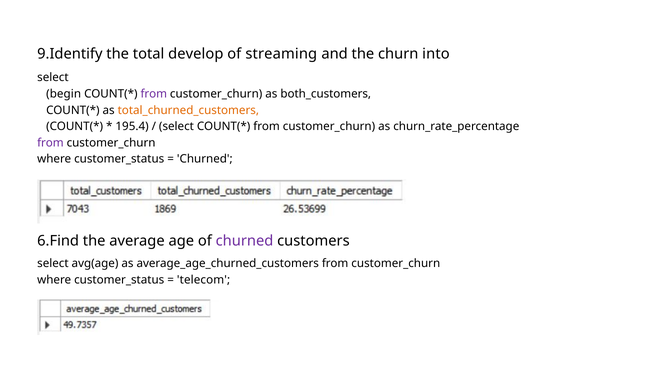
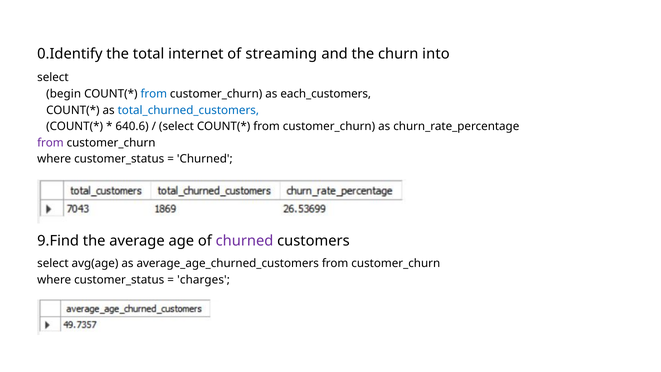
9.Identify: 9.Identify -> 0.Identify (70, 54)
develop: develop -> internet (196, 54)
from colour: purple -> blue (154, 94)
both_customers: both_customers -> each_customers (326, 94)
total_churned_customers colour: orange -> blue (188, 110)
195.4: 195.4 -> 640.6 (132, 126)
6.Find: 6.Find -> 9.Find (58, 241)
telecom: telecom -> charges (204, 280)
